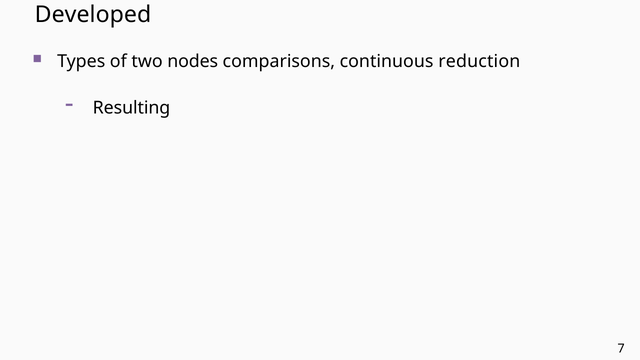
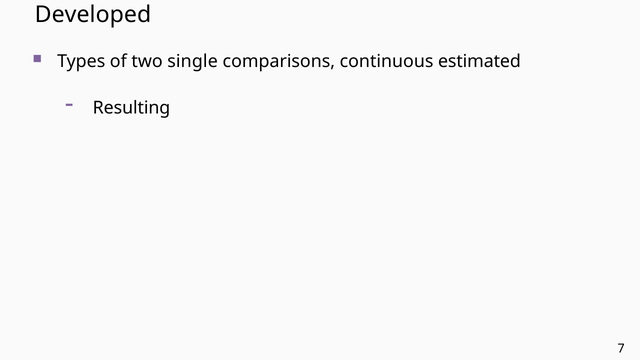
nodes: nodes -> single (193, 62)
reduction: reduction -> estimated (479, 62)
